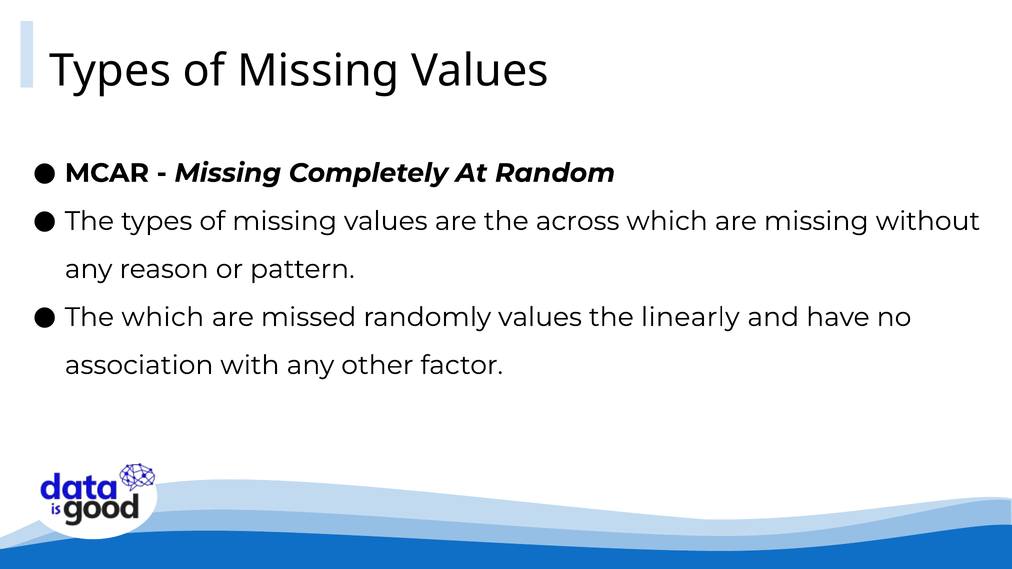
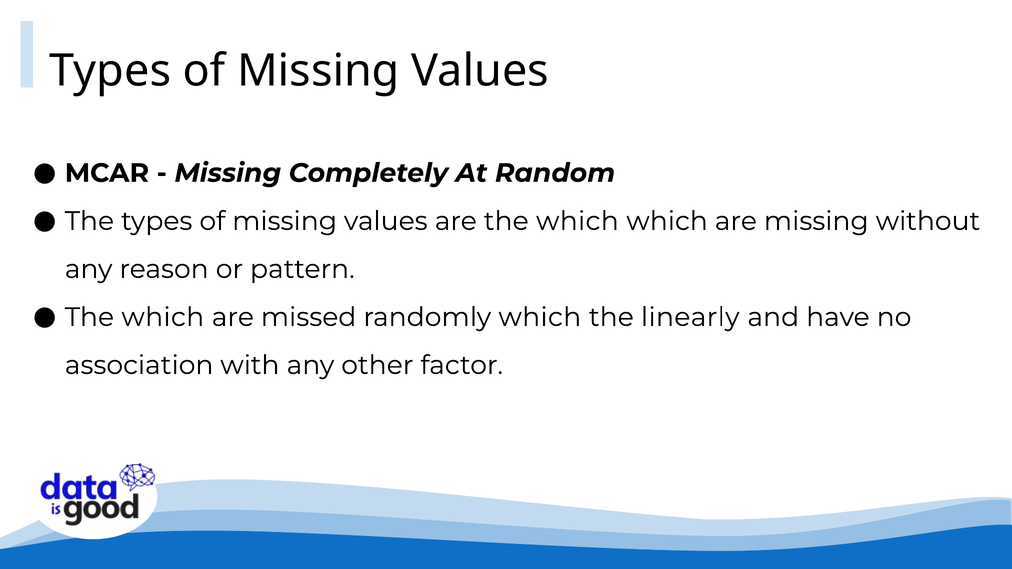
are the across: across -> which (577, 221)
randomly values: values -> which (540, 317)
